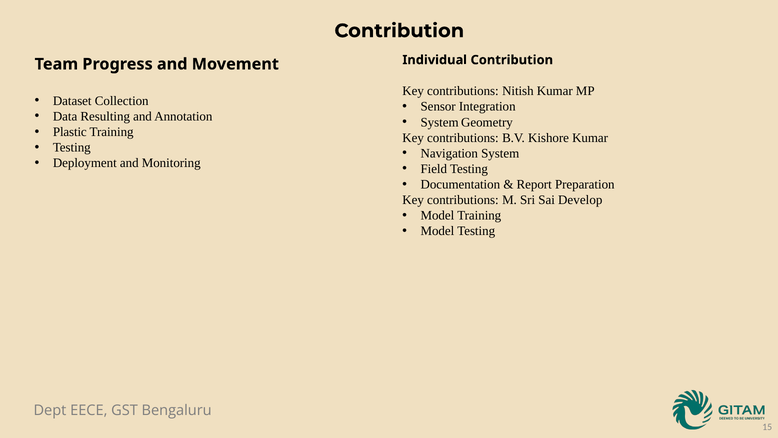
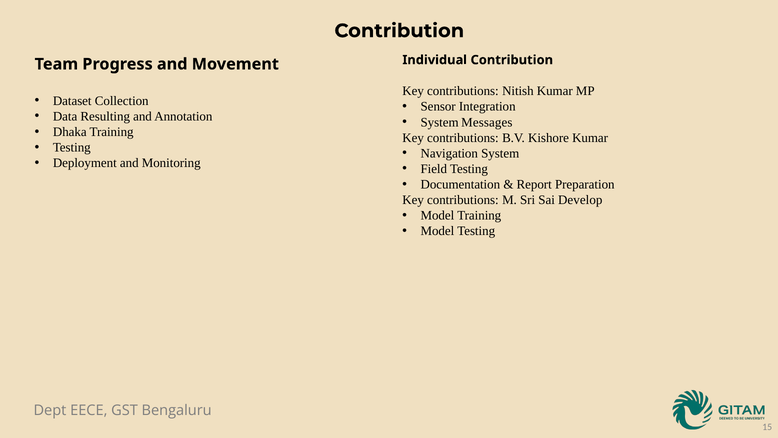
Geometry: Geometry -> Messages (487, 122)
Plastic: Plastic -> Dhaka (70, 132)
